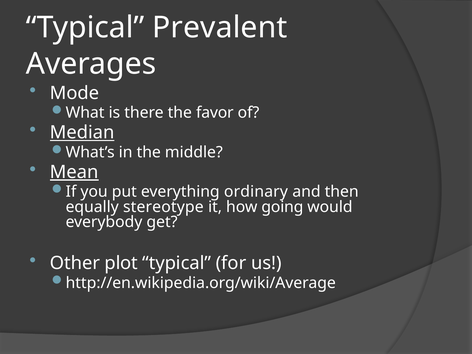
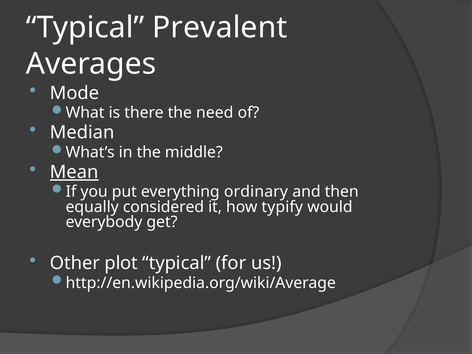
favor: favor -> need (215, 113)
Median underline: present -> none (82, 133)
stereotype: stereotype -> considered (163, 207)
going: going -> typify (282, 207)
